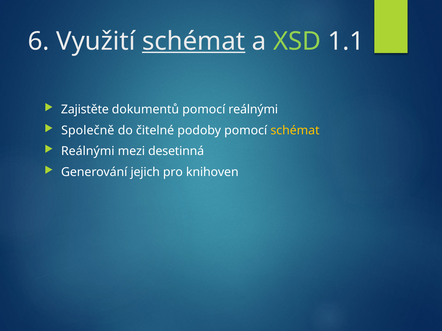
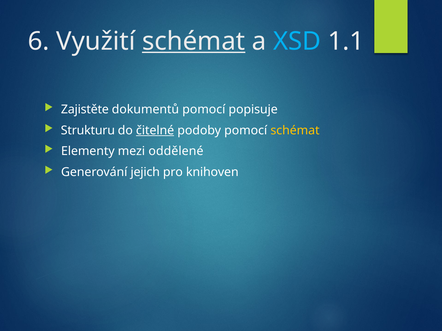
XSD colour: light green -> light blue (297, 41)
pomocí reálnými: reálnými -> popisuje (253, 110)
Společně: Společně -> Strukturu (88, 131)
čitelné underline: none -> present (155, 131)
Reálnými: Reálnými -> Elementy (88, 151)
desetinná: desetinná -> oddělené (176, 151)
